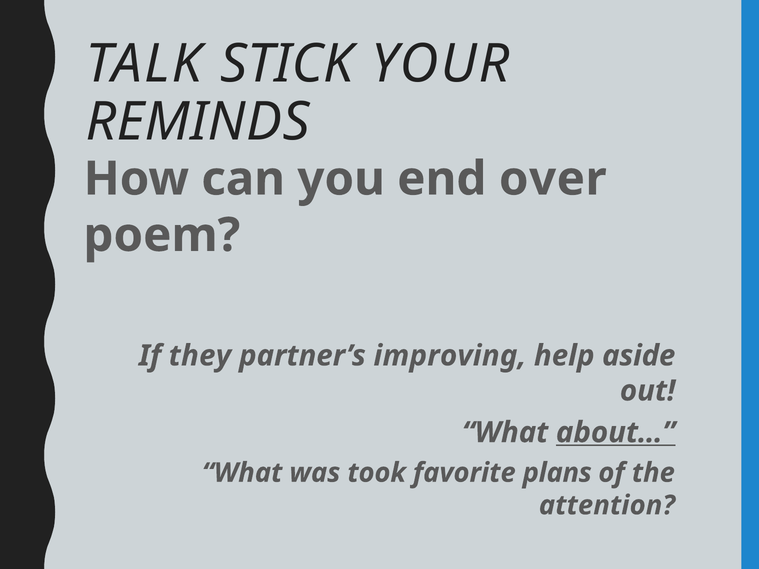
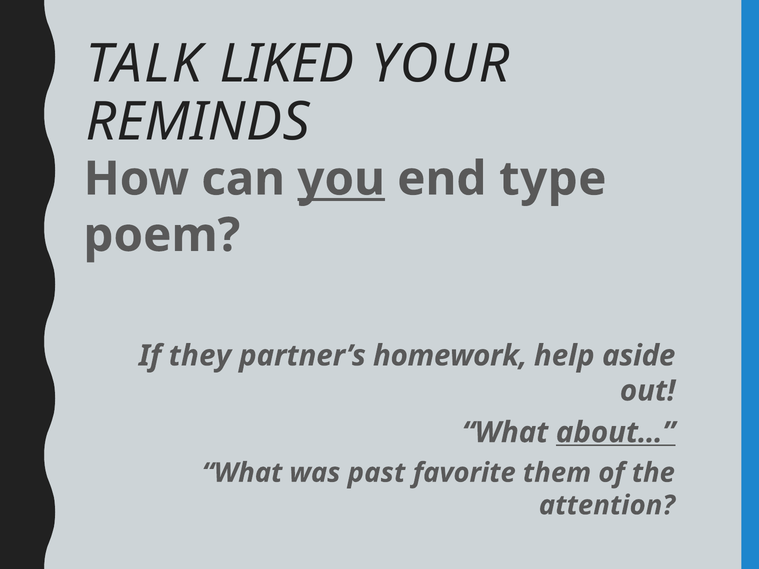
STICK: STICK -> LIKED (287, 64)
you underline: none -> present (341, 179)
over: over -> type (553, 179)
improving: improving -> homework (450, 356)
took: took -> past (376, 473)
plans: plans -> them (557, 473)
